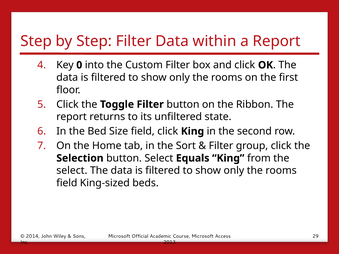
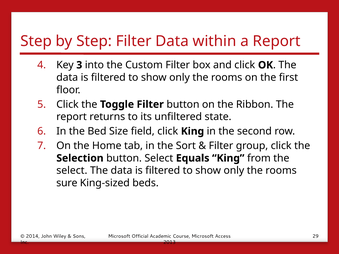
0: 0 -> 3 (79, 65)
field: field -> sure (67, 183)
